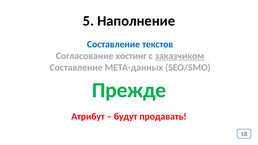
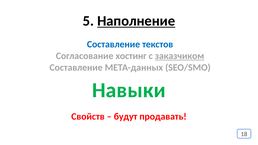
Наполнение underline: none -> present (136, 21)
Прежде: Прежде -> Навыки (129, 90)
Атрибут: Атрибут -> Свойств (88, 117)
